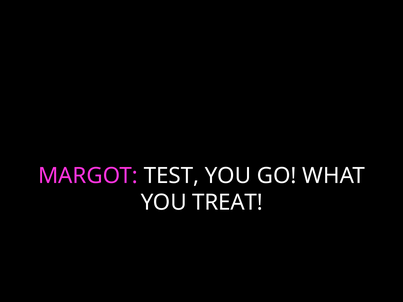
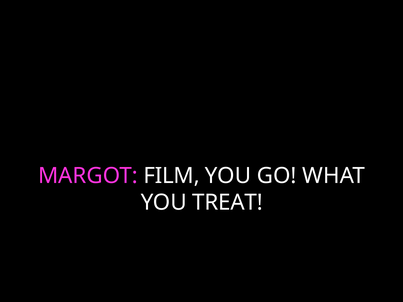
TEST: TEST -> FILM (172, 176)
